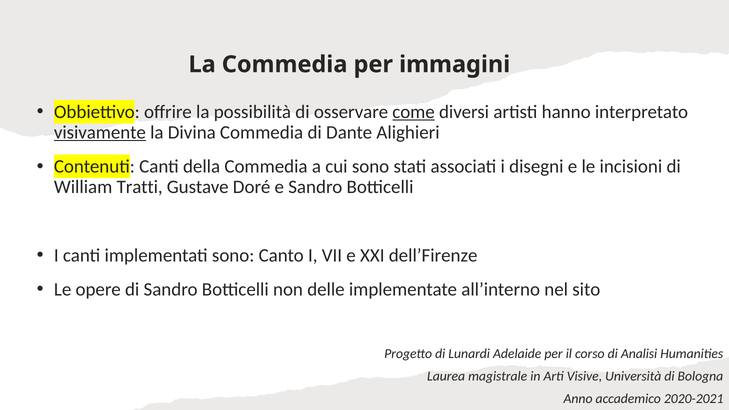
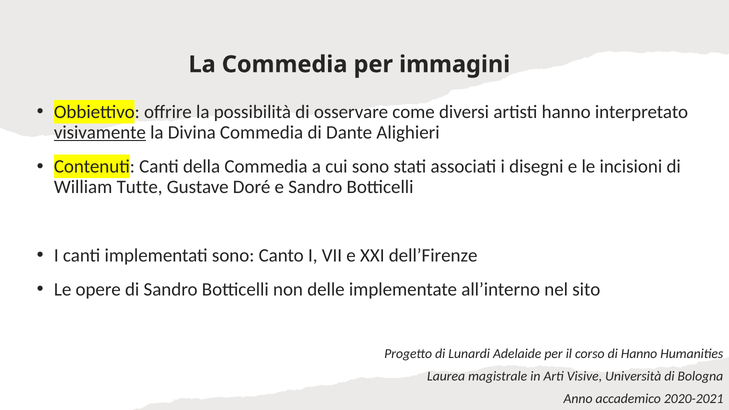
come underline: present -> none (414, 112)
Tratti: Tratti -> Tutte (140, 187)
di Analisi: Analisi -> Hanno (639, 354)
